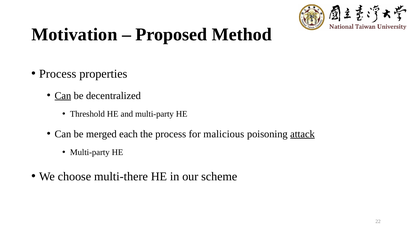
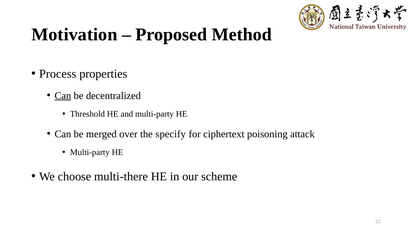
each: each -> over (128, 134)
the process: process -> specify (171, 134)
malicious: malicious -> ciphertext (224, 134)
attack underline: present -> none (302, 134)
